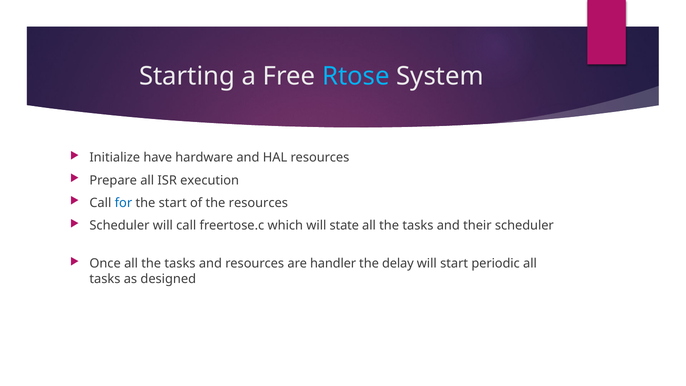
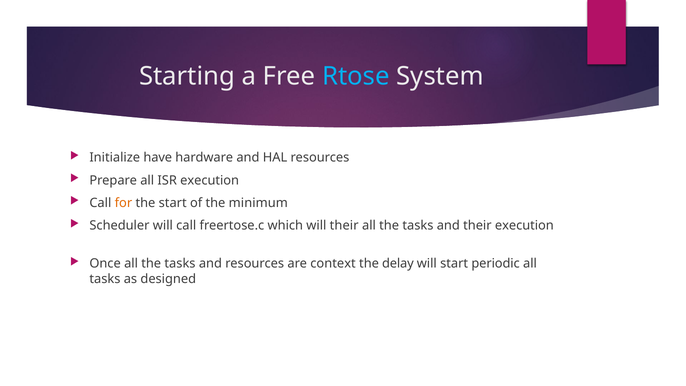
for colour: blue -> orange (123, 203)
the resources: resources -> minimum (258, 203)
will state: state -> their (344, 225)
their scheduler: scheduler -> execution (524, 225)
handler: handler -> context (333, 263)
